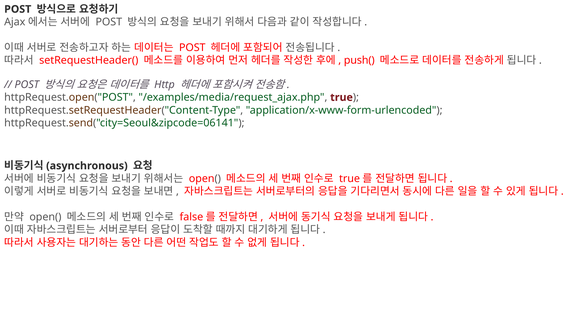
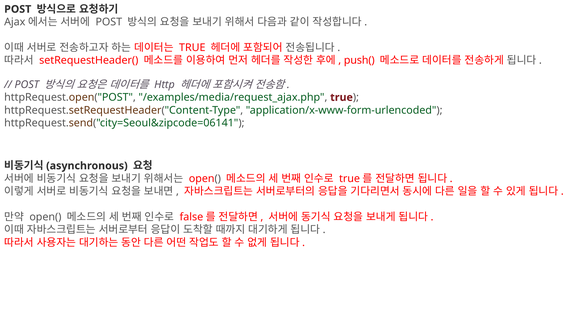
POST: POST -> TRUE (192, 48)
